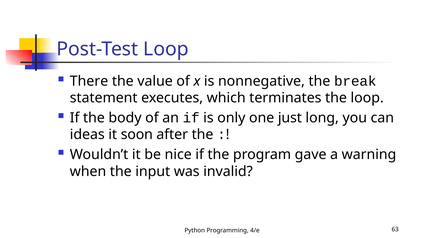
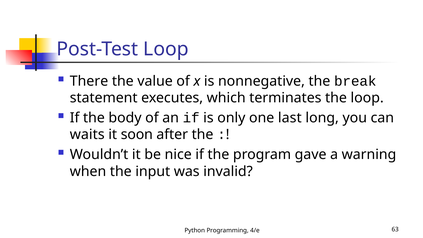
just: just -> last (290, 118)
ideas: ideas -> waits (87, 135)
